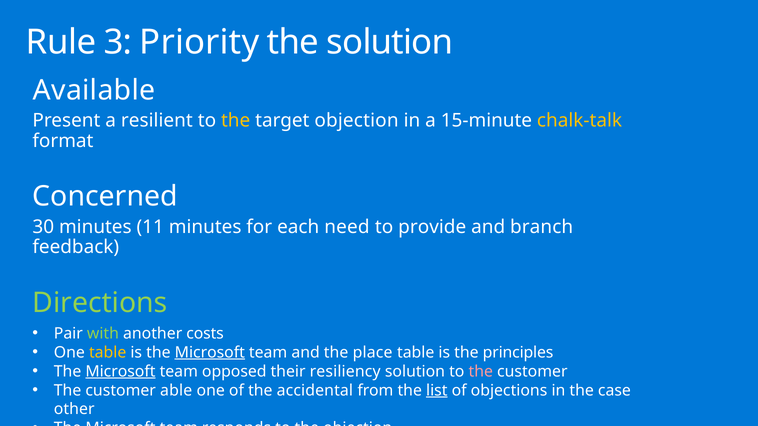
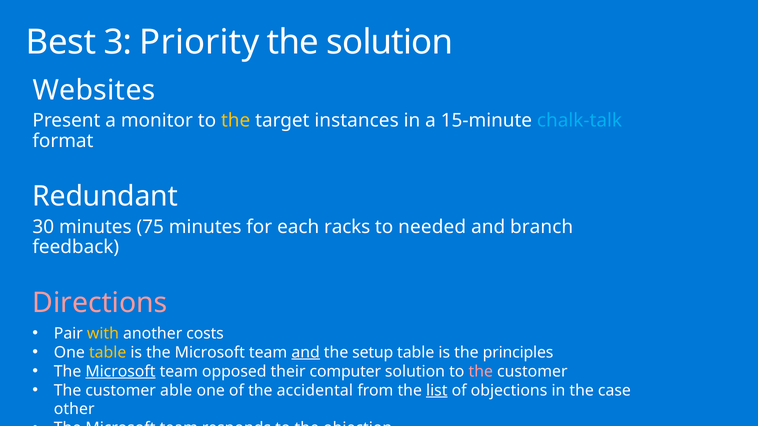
Rule: Rule -> Best (61, 42)
Available: Available -> Websites (94, 90)
resilient: resilient -> monitor (157, 121)
target objection: objection -> instances (357, 121)
chalk-talk colour: yellow -> light blue (580, 121)
Concerned: Concerned -> Redundant (105, 197)
11: 11 -> 75 (150, 227)
need: need -> racks (347, 227)
provide: provide -> needed (432, 227)
Directions colour: light green -> pink (100, 303)
with colour: light green -> yellow (103, 334)
Microsoft underline: present -> none (210, 353)
and underline: none -> present (306, 353)
place: place -> setup (373, 353)
resiliency: resiliency -> computer (345, 372)
